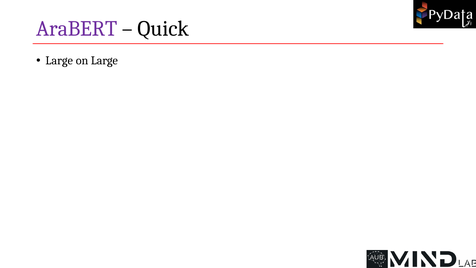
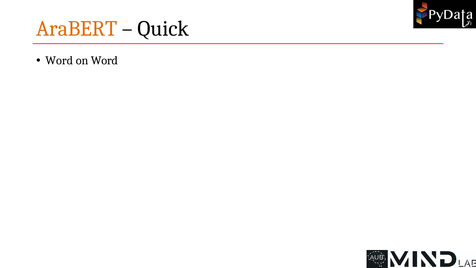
AraBERT colour: purple -> orange (77, 29)
Large: Large -> Word (59, 61)
on Large: Large -> Word (104, 61)
